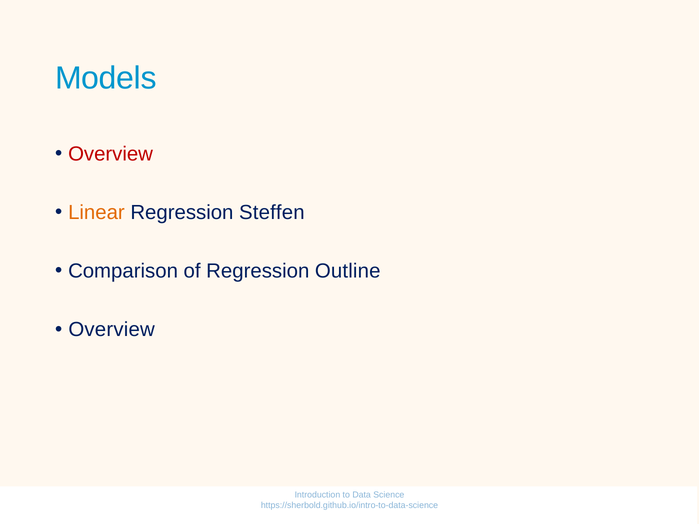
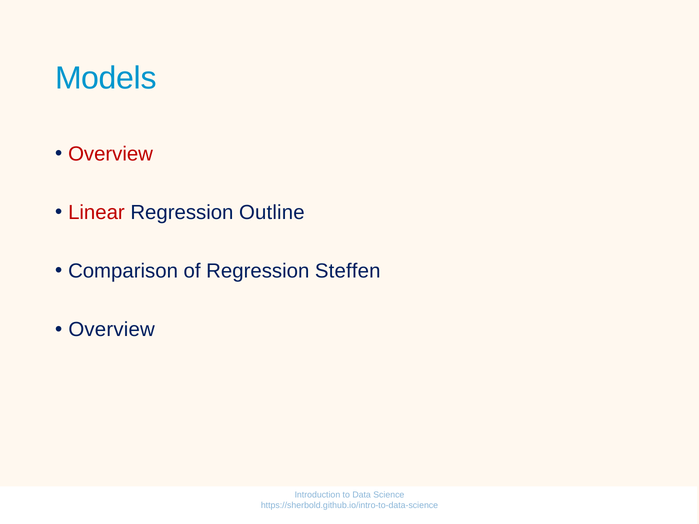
Linear colour: orange -> red (96, 213)
Steffen: Steffen -> Outline (272, 213)
Outline: Outline -> Steffen (348, 271)
